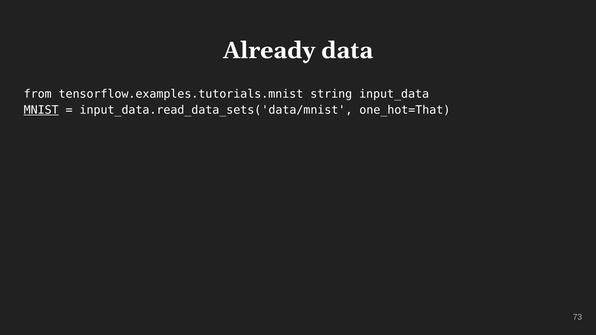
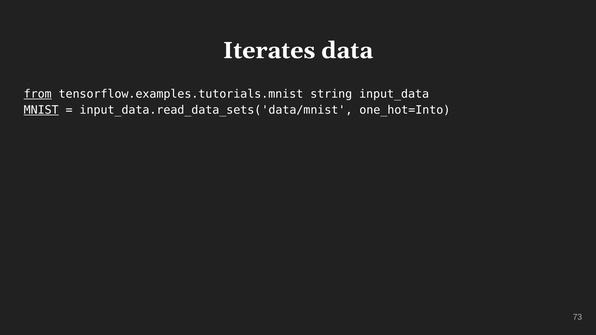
Already: Already -> Iterates (269, 50)
from underline: none -> present (38, 94)
one_hot=That: one_hot=That -> one_hot=Into (405, 110)
